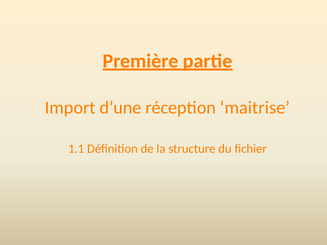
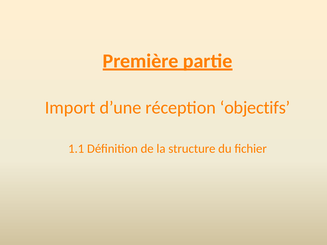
maitrise: maitrise -> objectifs (255, 108)
